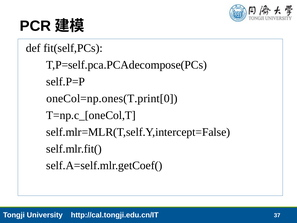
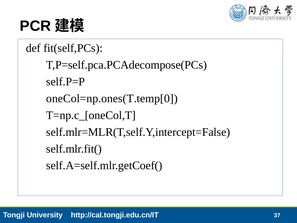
oneCol=np.ones(T.print[0: oneCol=np.ones(T.print[0 -> oneCol=np.ones(T.temp[0 (112, 98)
